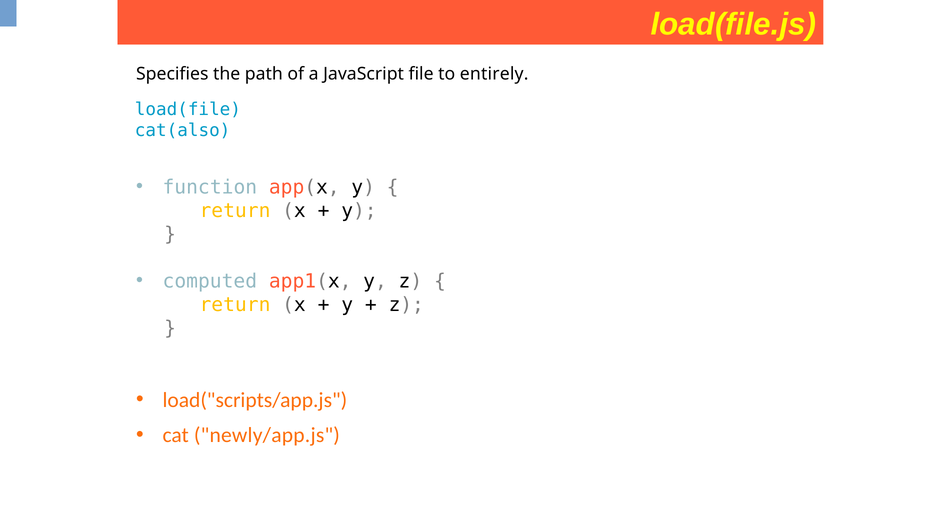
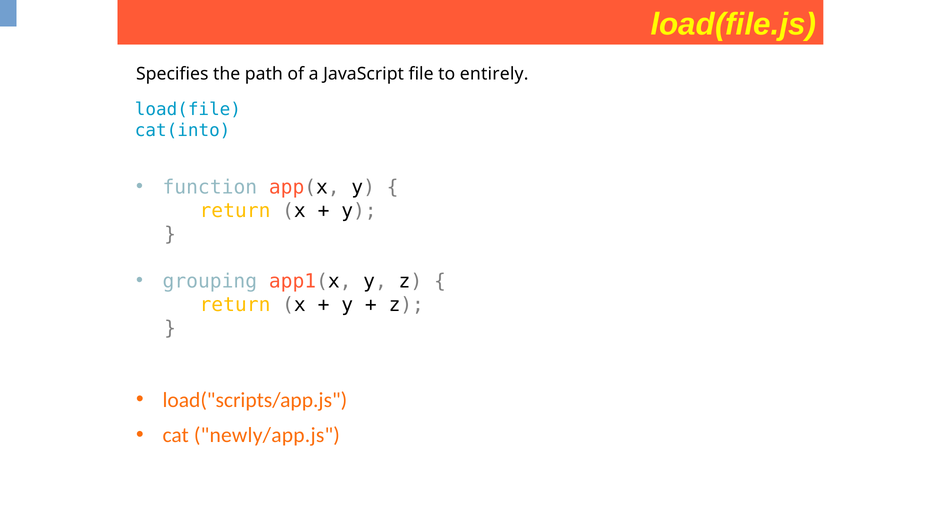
cat(also: cat(also -> cat(into (183, 131)
computed: computed -> grouping (210, 281)
